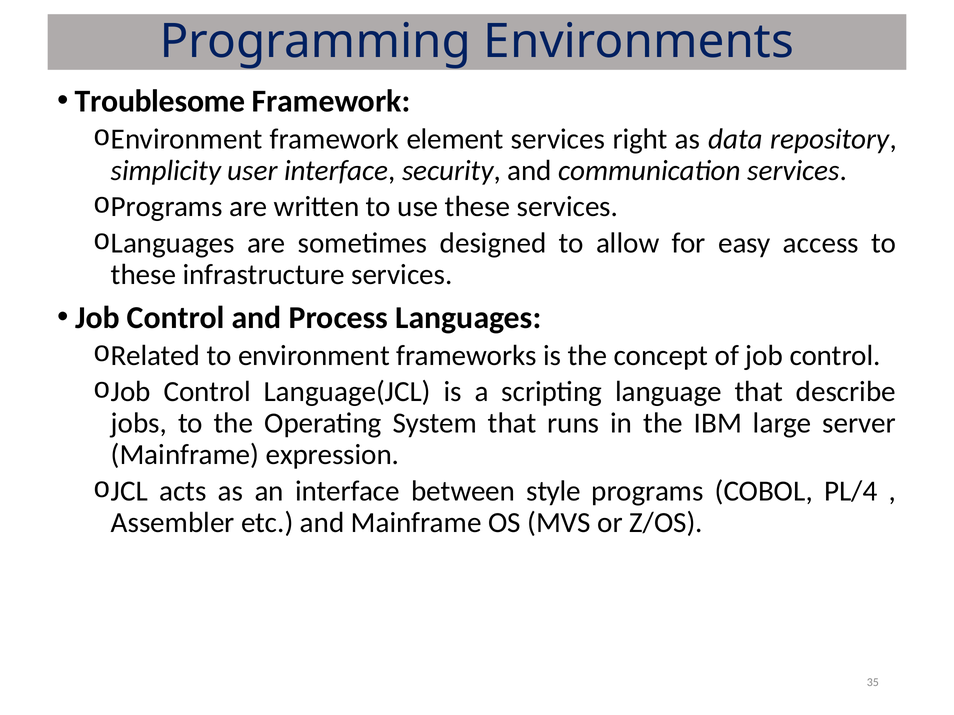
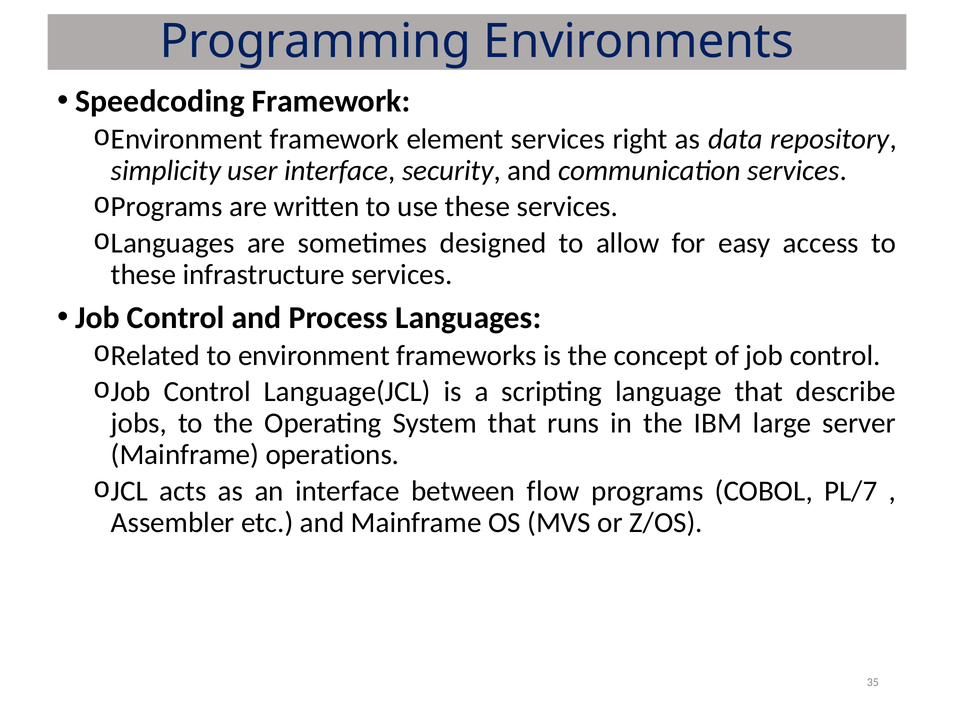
Troublesome: Troublesome -> Speedcoding (160, 101)
expression: expression -> operations (332, 455)
style: style -> flow (553, 491)
PL/4: PL/4 -> PL/7 (851, 491)
